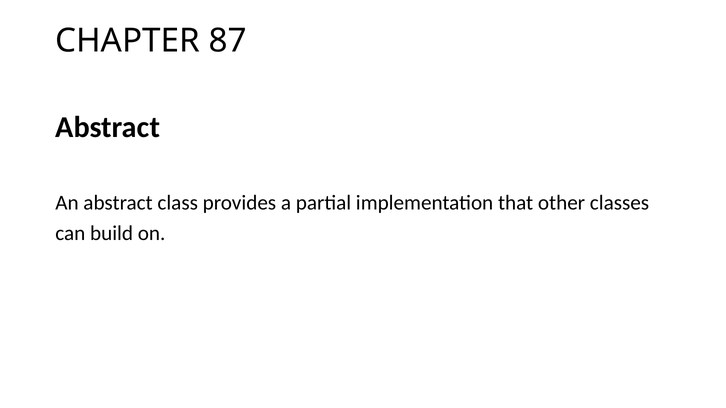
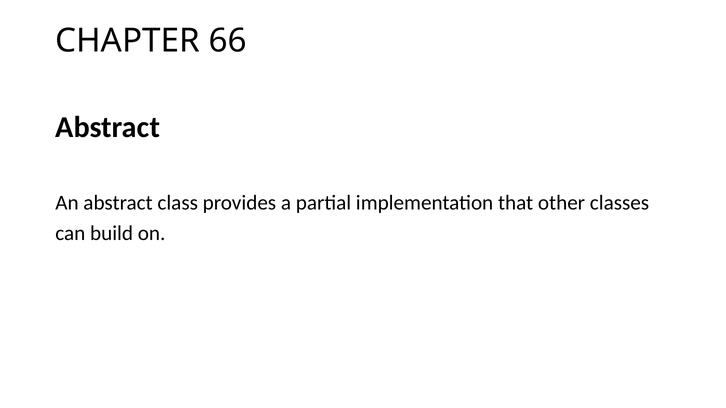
87: 87 -> 66 (228, 41)
